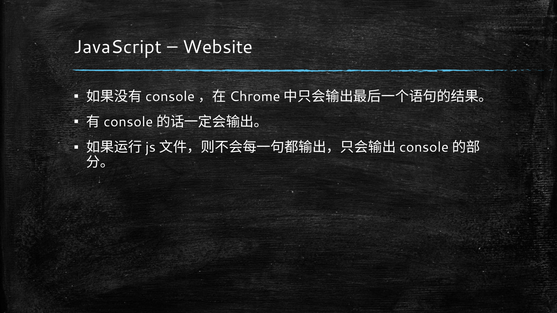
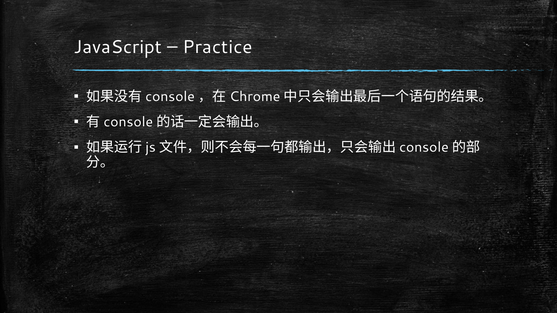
Website: Website -> Practice (218, 47)
